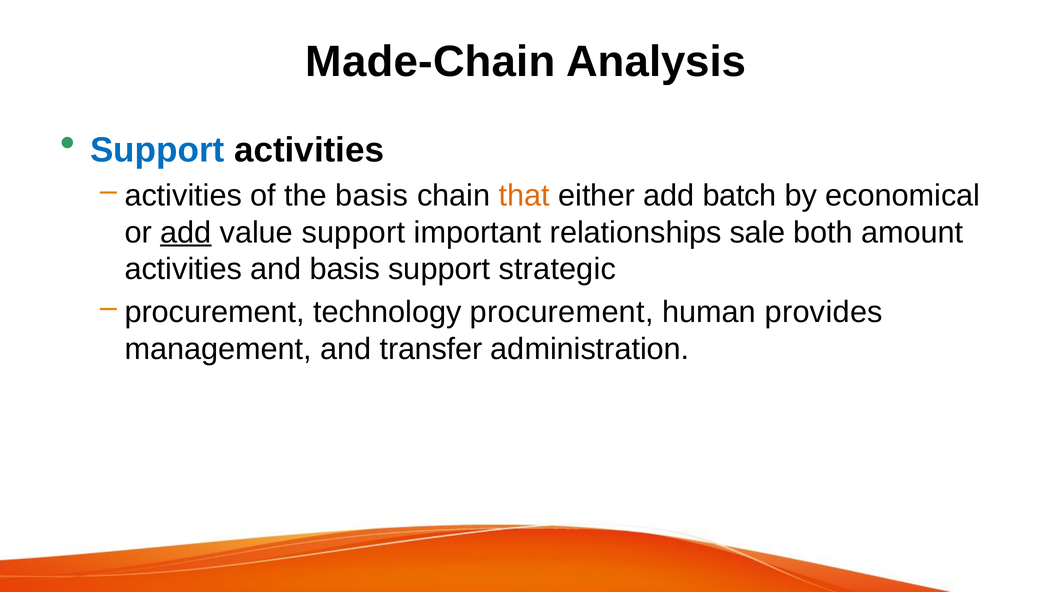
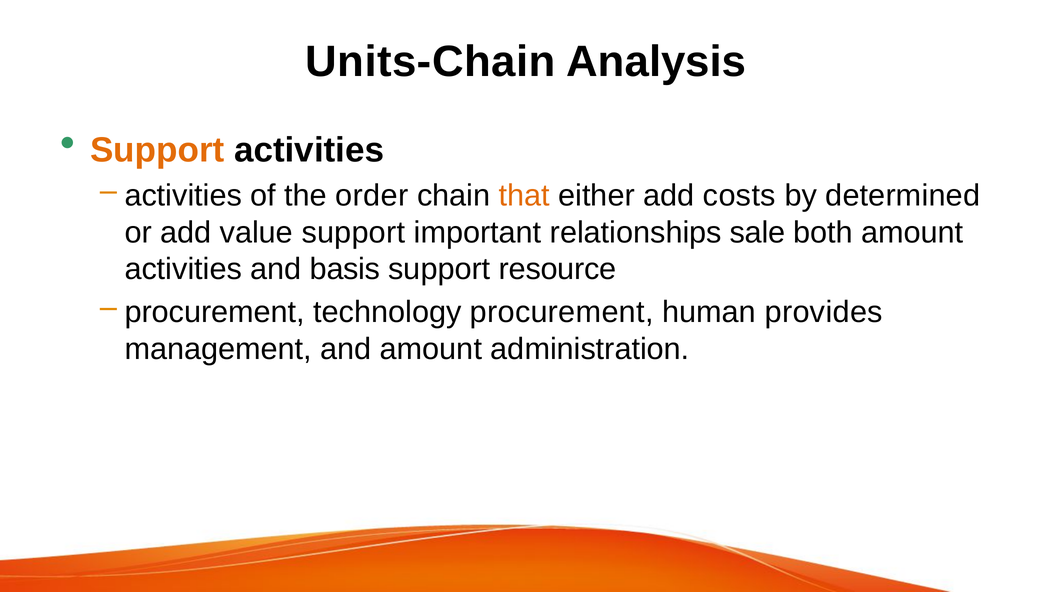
Made-Chain: Made-Chain -> Units-Chain (430, 62)
Support colour: blue -> orange (157, 150)
the basis: basis -> order (372, 195)
batch: batch -> costs (739, 195)
economical: economical -> determined (903, 195)
add underline: present -> none (186, 232)
strategic: strategic -> resource (558, 269)
and transfer: transfer -> amount (431, 349)
